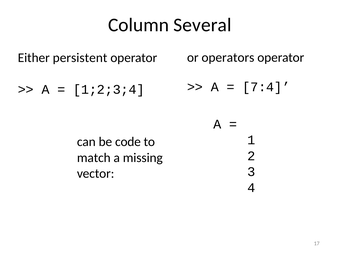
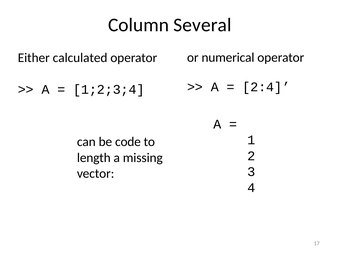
operators: operators -> numerical (228, 57)
persistent: persistent -> calculated (80, 58)
7:4: 7:4 -> 2:4 (266, 87)
match: match -> length (94, 158)
